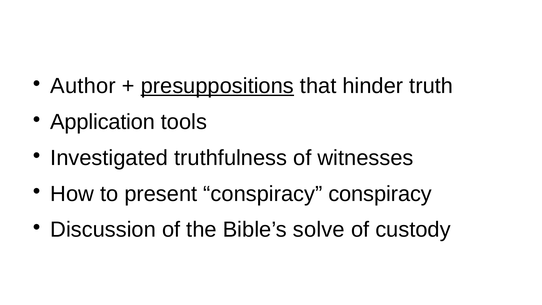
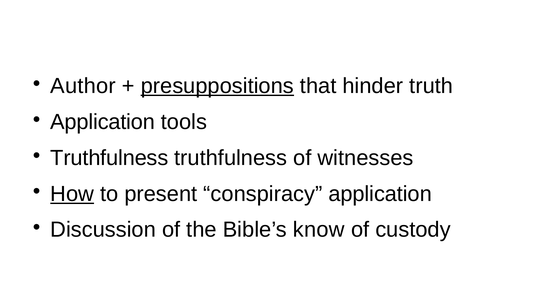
Investigated: Investigated -> Truthfulness (109, 158)
How underline: none -> present (72, 194)
conspiracy conspiracy: conspiracy -> application (380, 194)
solve: solve -> know (319, 230)
